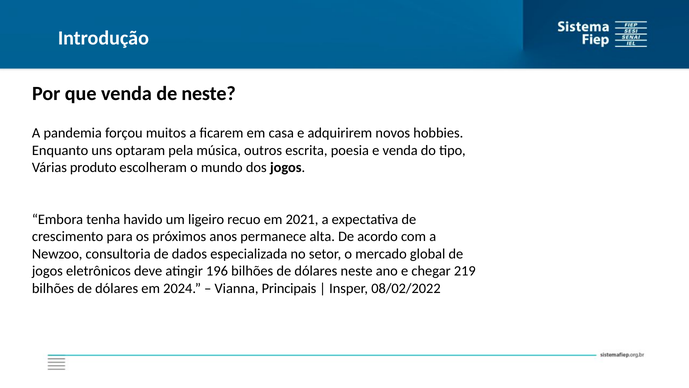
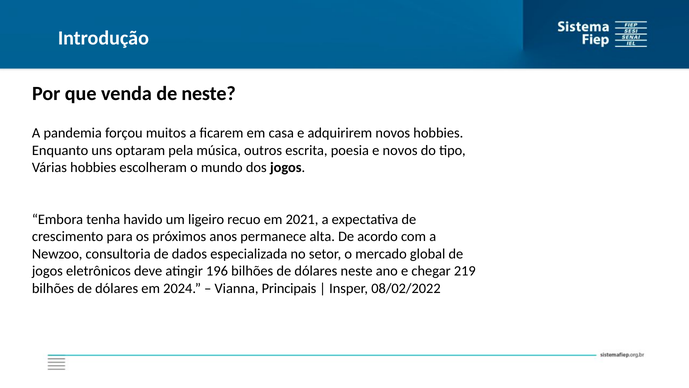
e venda: venda -> novos (400, 150)
Várias produto: produto -> hobbies (93, 168)
